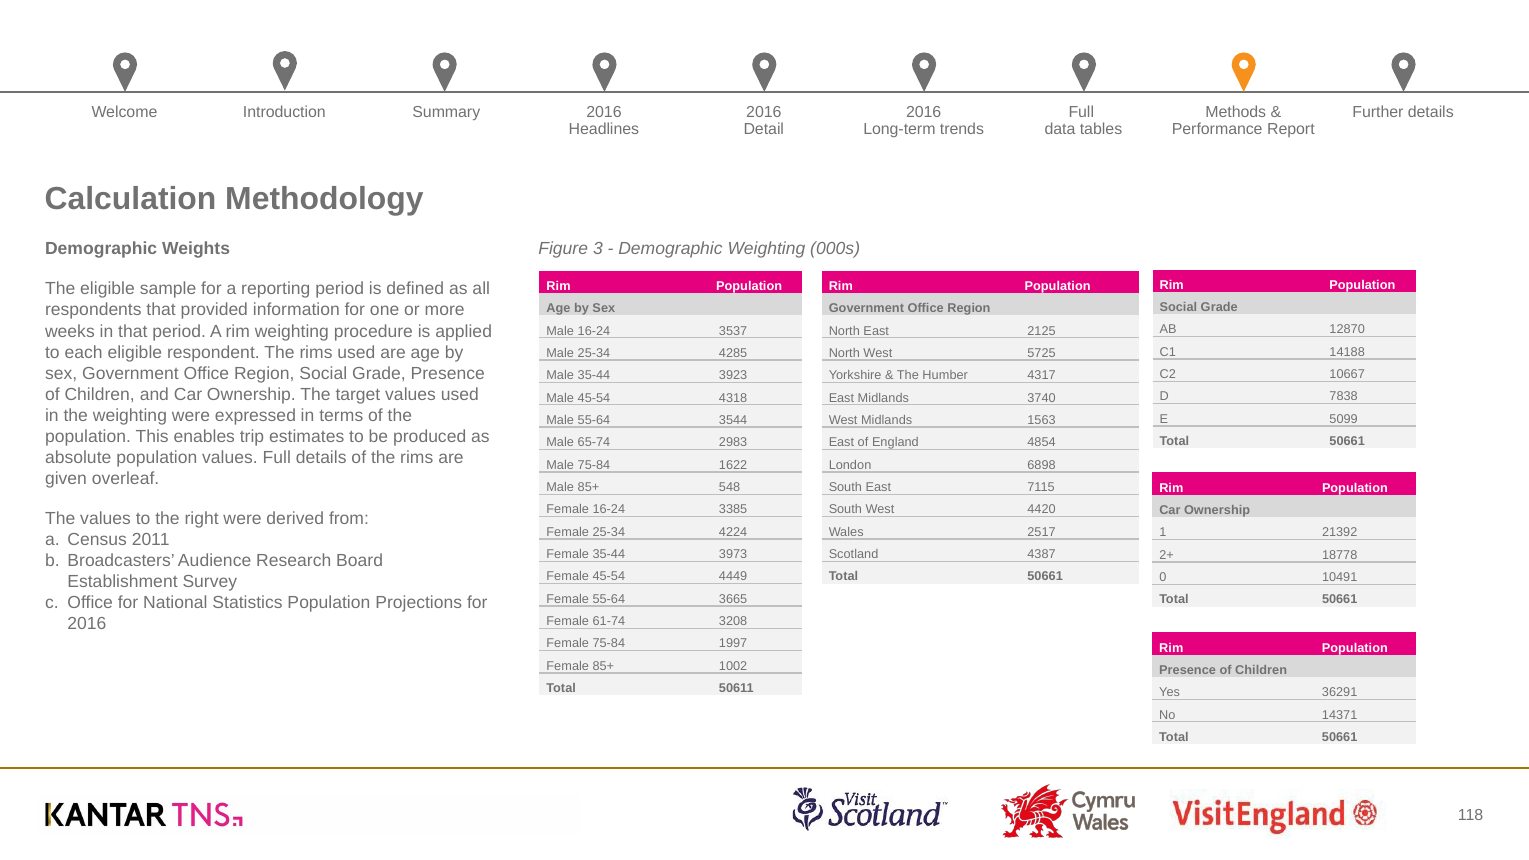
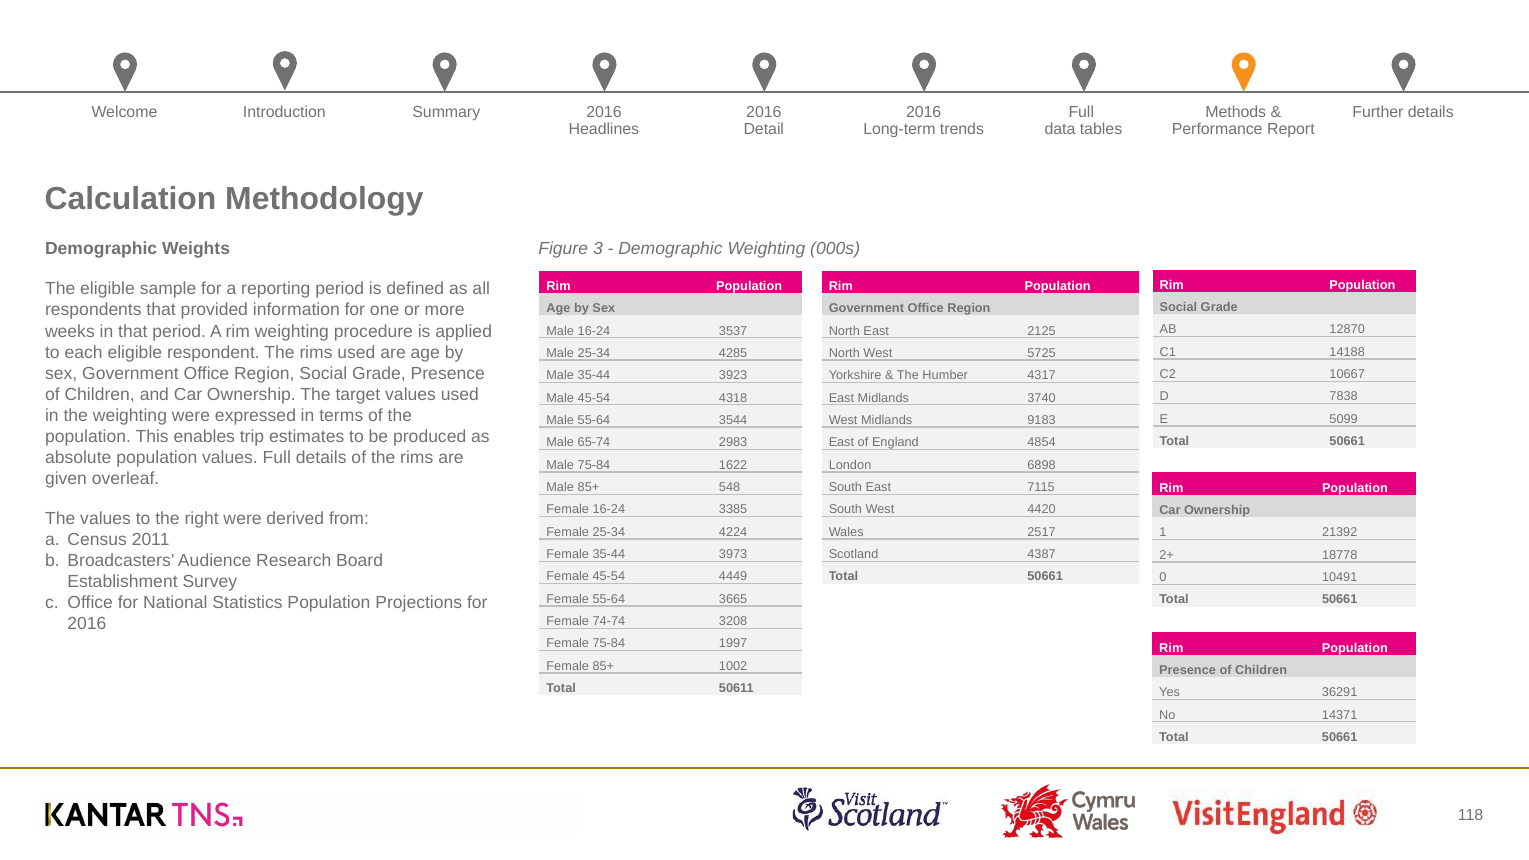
1563: 1563 -> 9183 (1042, 420)
61-74: 61-74 -> 74-74 (609, 621)
